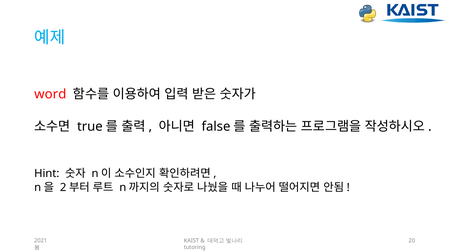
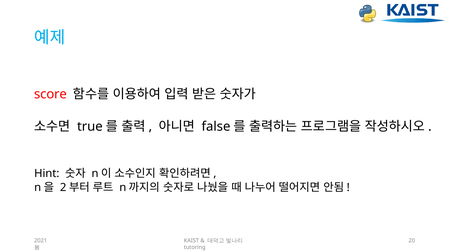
word: word -> score (50, 94)
